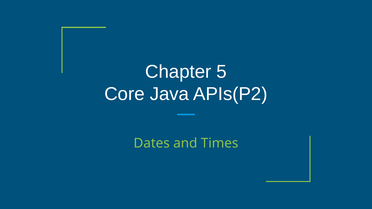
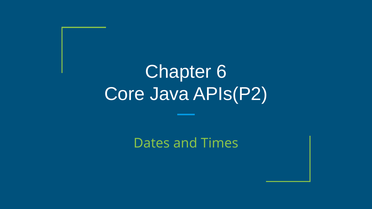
5: 5 -> 6 (222, 72)
